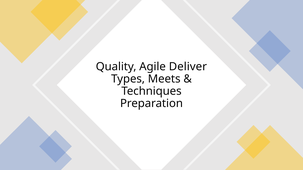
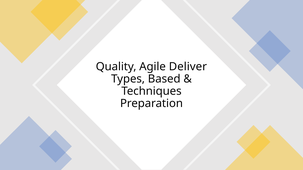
Meets: Meets -> Based (164, 79)
